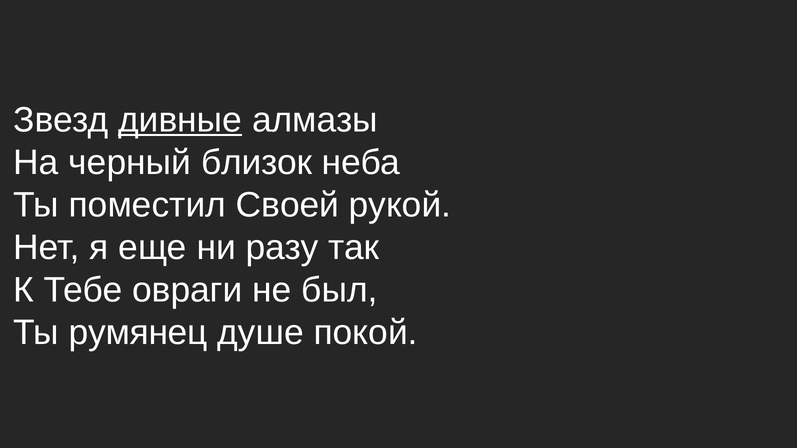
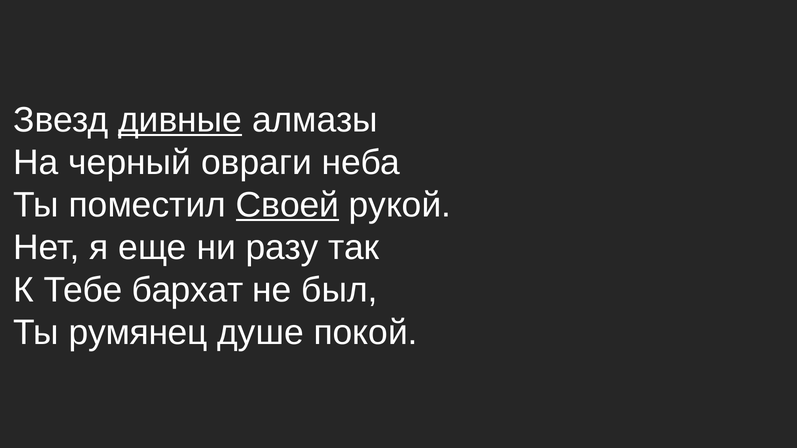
близок: близок -> овраги (257, 163)
Своей underline: none -> present (288, 205)
овраги: овраги -> бархат (187, 290)
